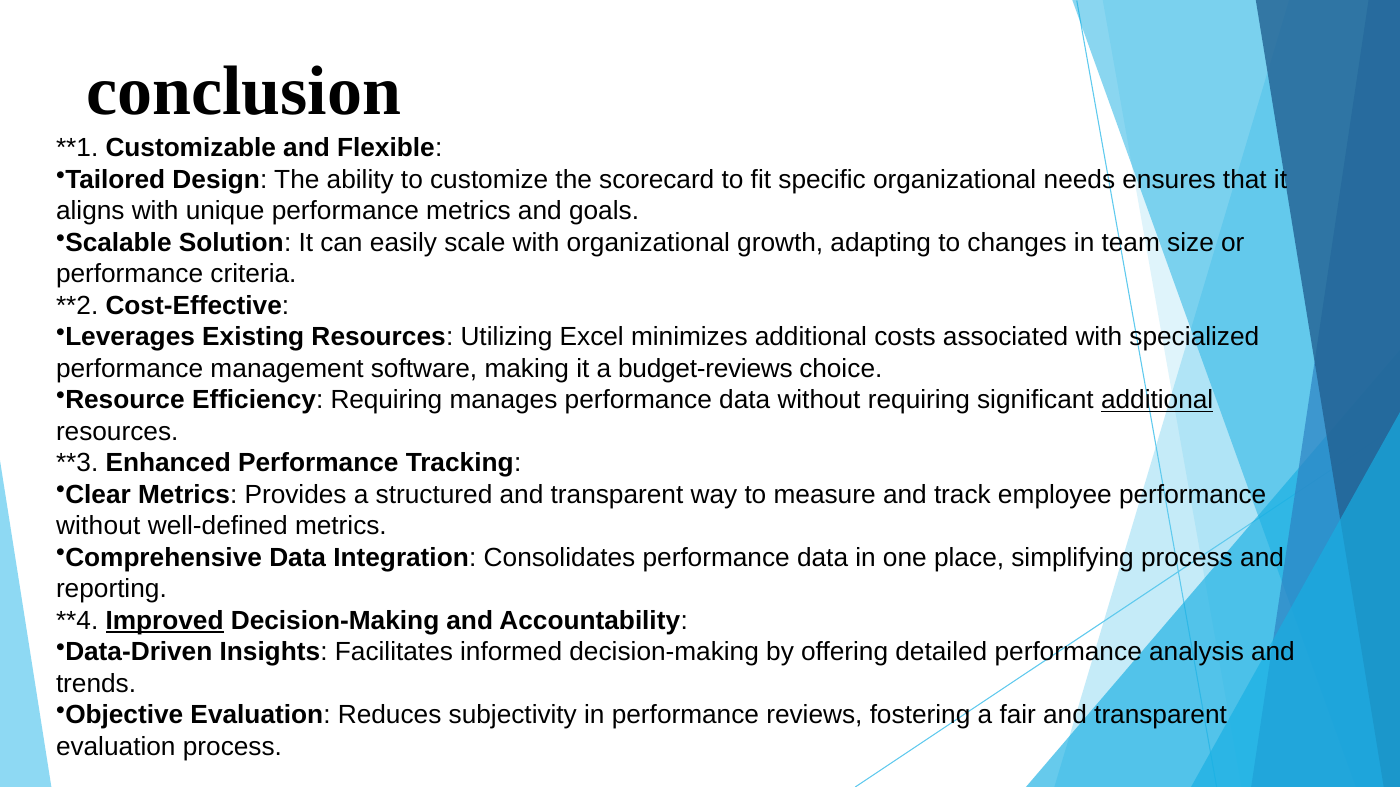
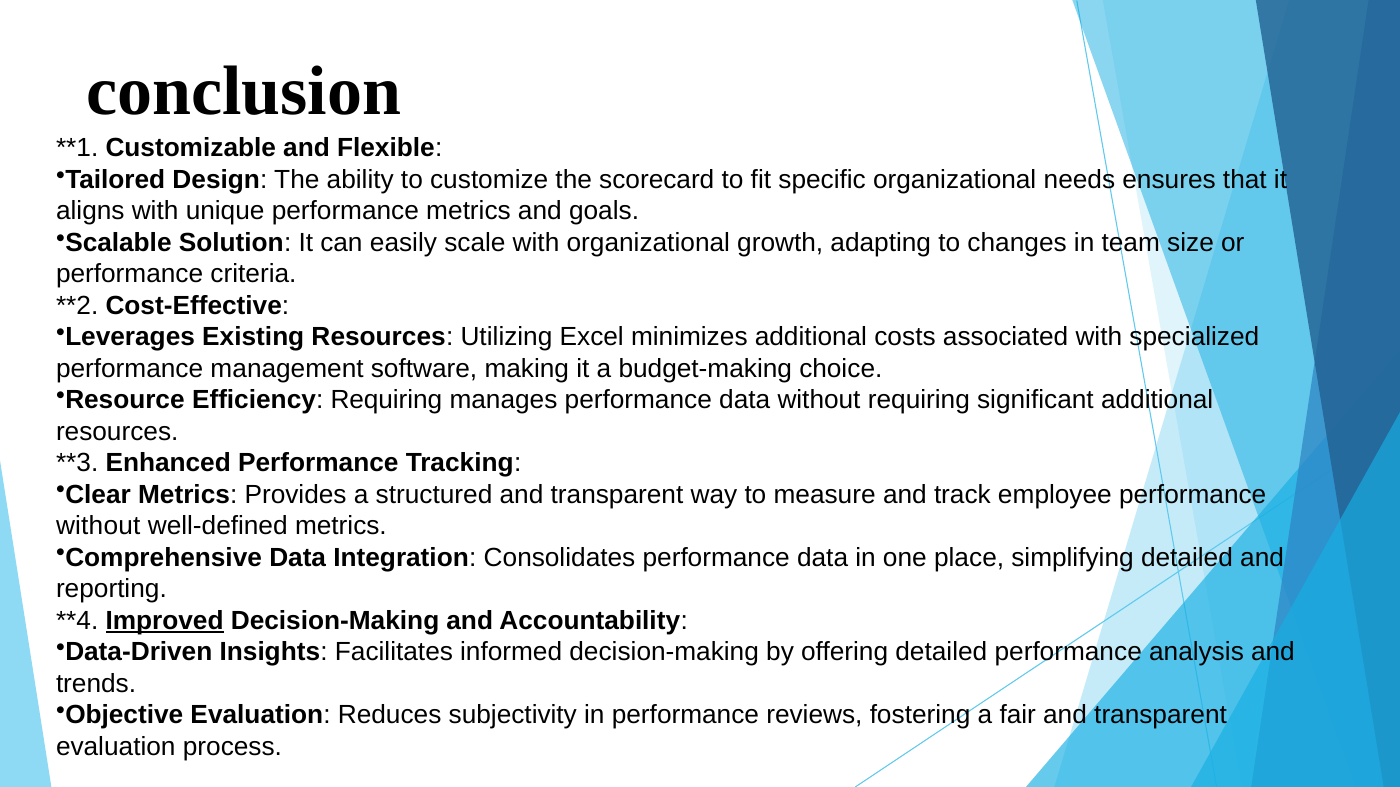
budget-reviews: budget-reviews -> budget-making (705, 369)
additional underline: present -> none (1157, 400)
simplifying process: process -> detailed (1187, 558)
